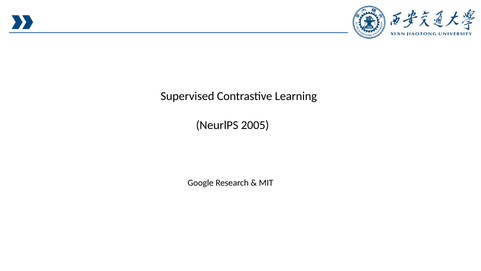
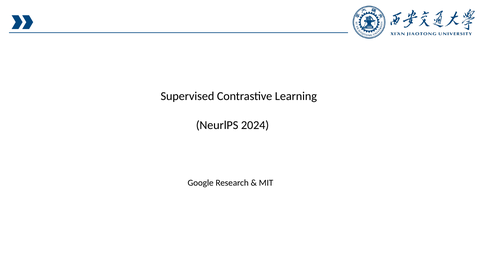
2005: 2005 -> 2024 (255, 125)
